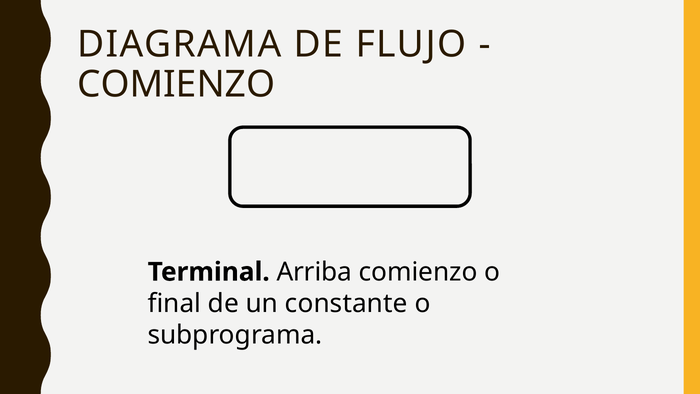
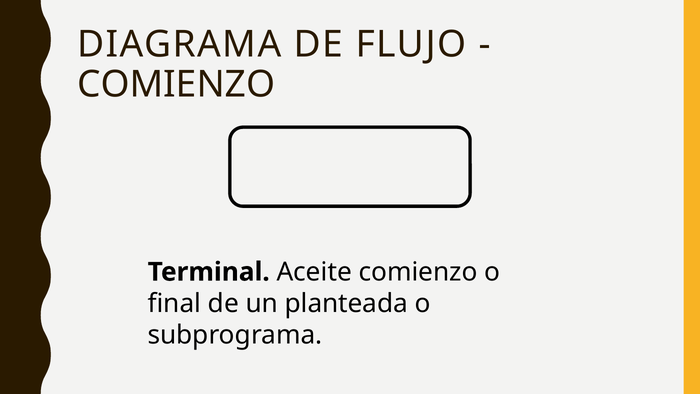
Arriba: Arriba -> Aceite (314, 272)
constante: constante -> planteada (346, 303)
